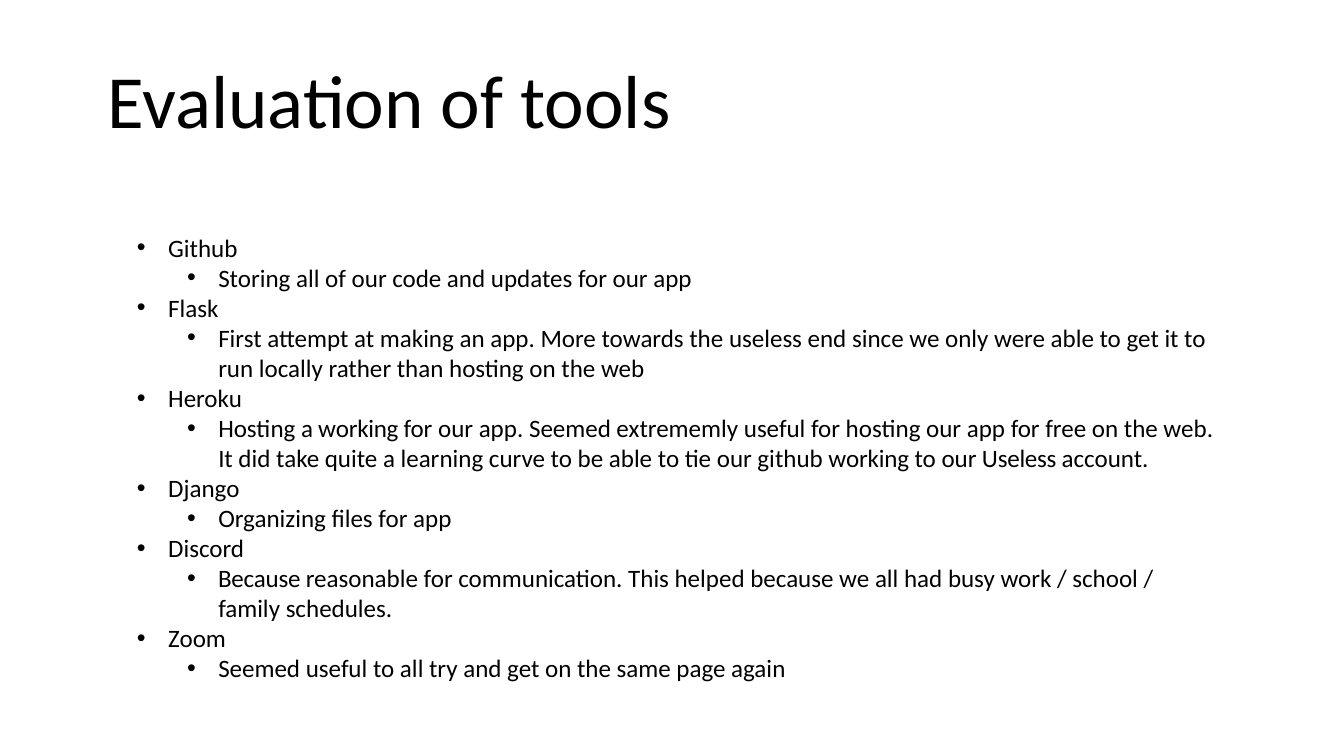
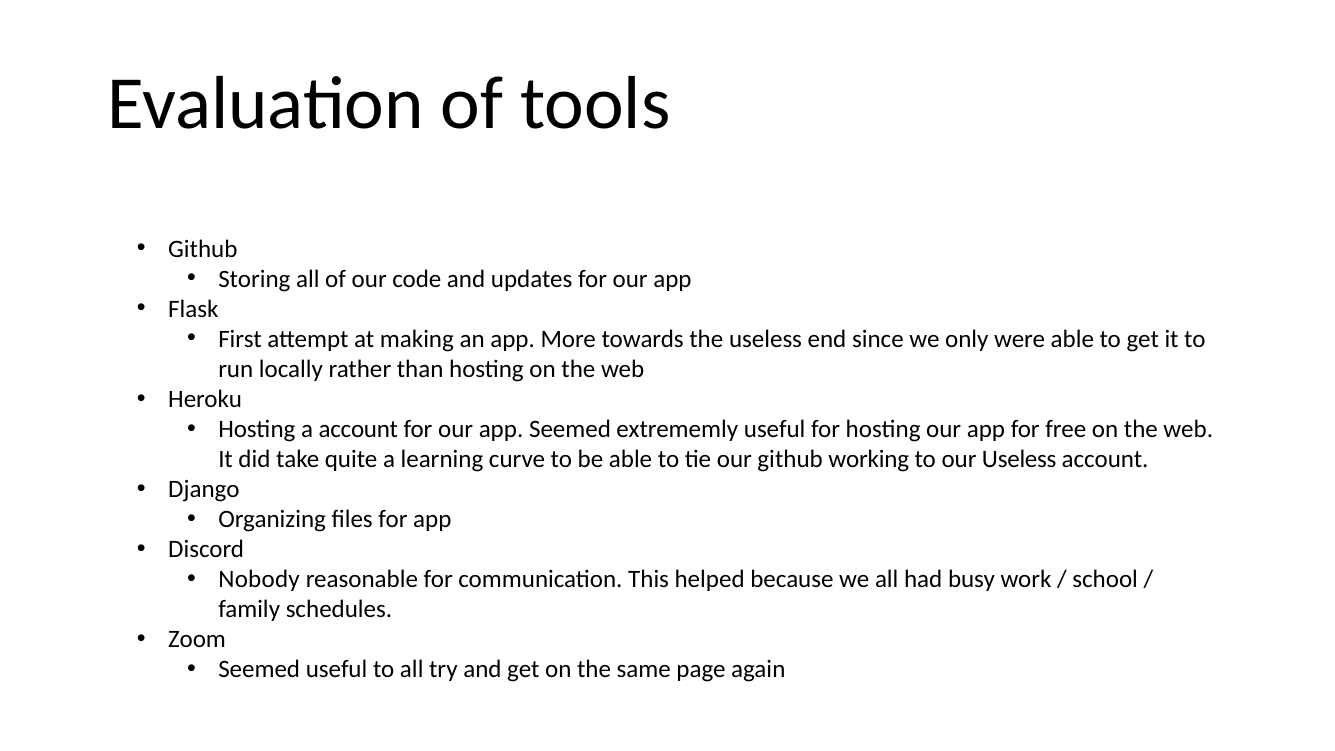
a working: working -> account (358, 429)
Because: Because -> Nobody (259, 579)
